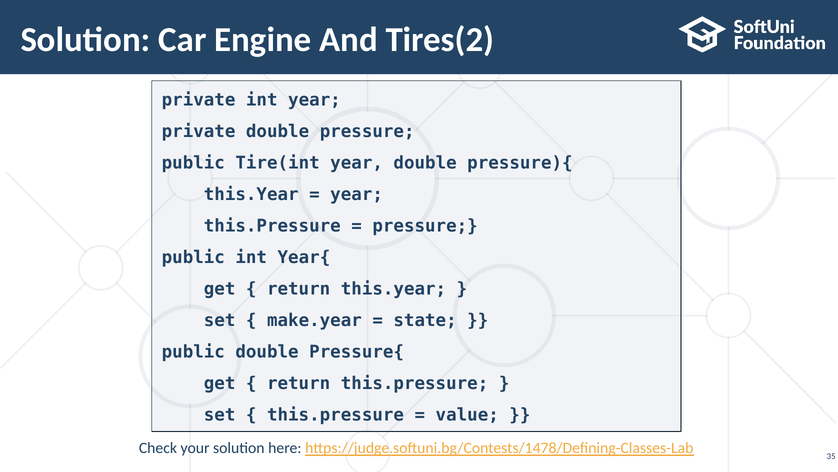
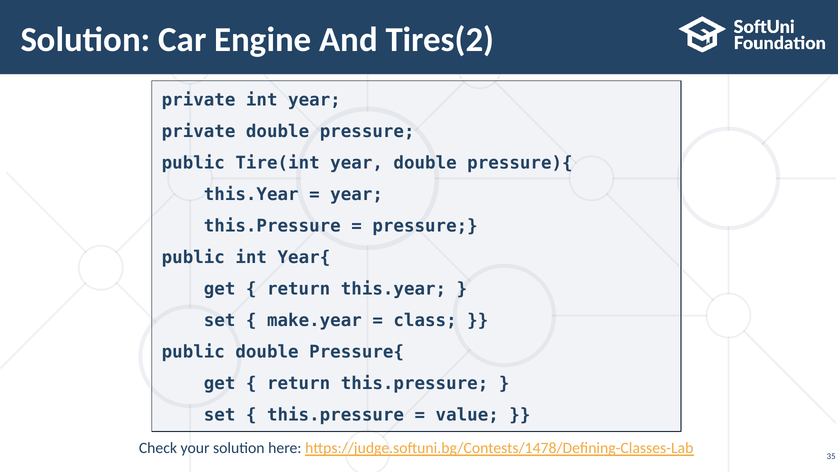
state: state -> class (425, 320)
